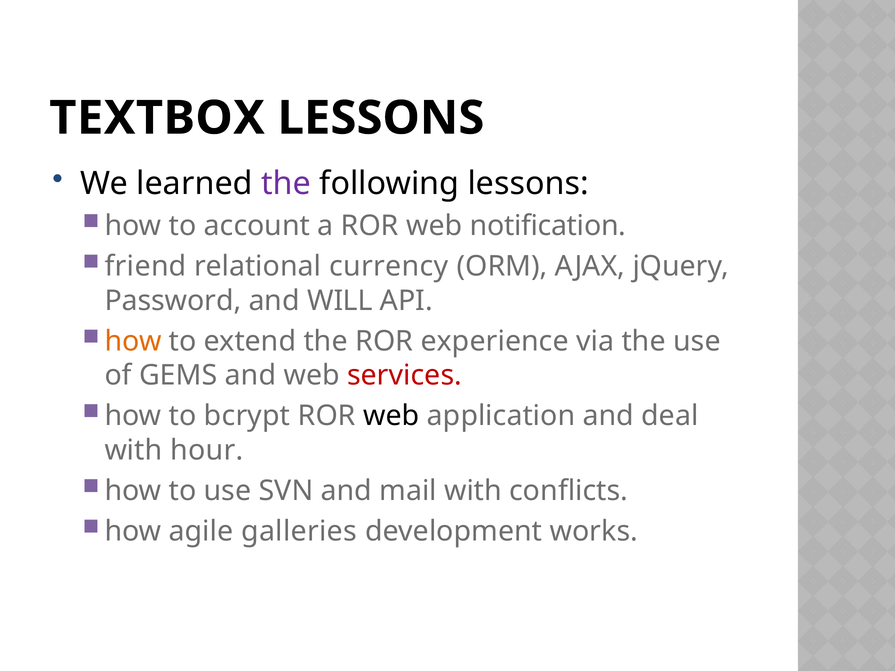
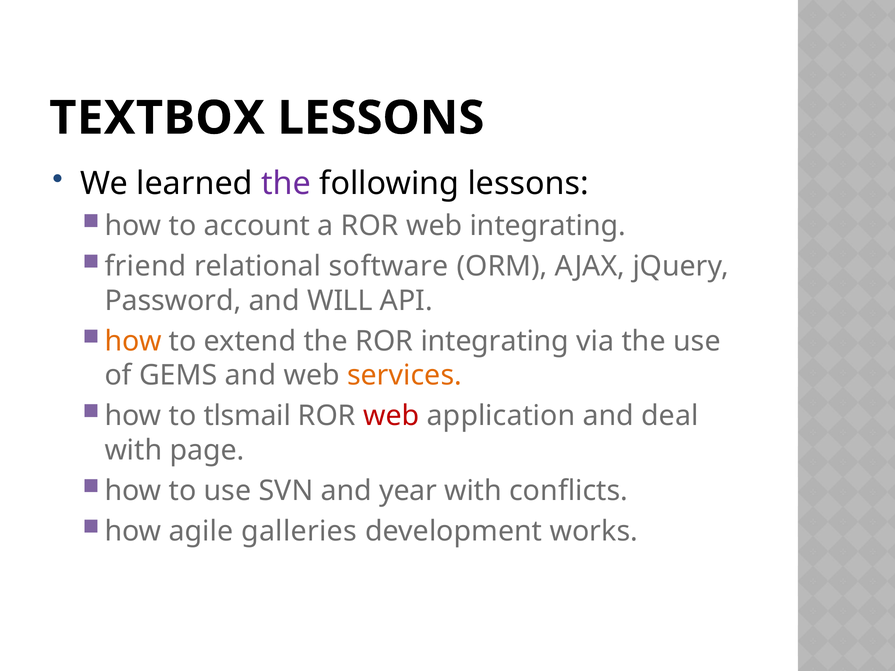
web notification: notification -> integrating (548, 226)
currency: currency -> software (389, 267)
ROR experience: experience -> integrating (495, 341)
services colour: red -> orange (405, 376)
bcrypt: bcrypt -> tlsmail (247, 416)
web colour: black -> red (391, 416)
hour: hour -> page (207, 450)
mail: mail -> year (408, 491)
